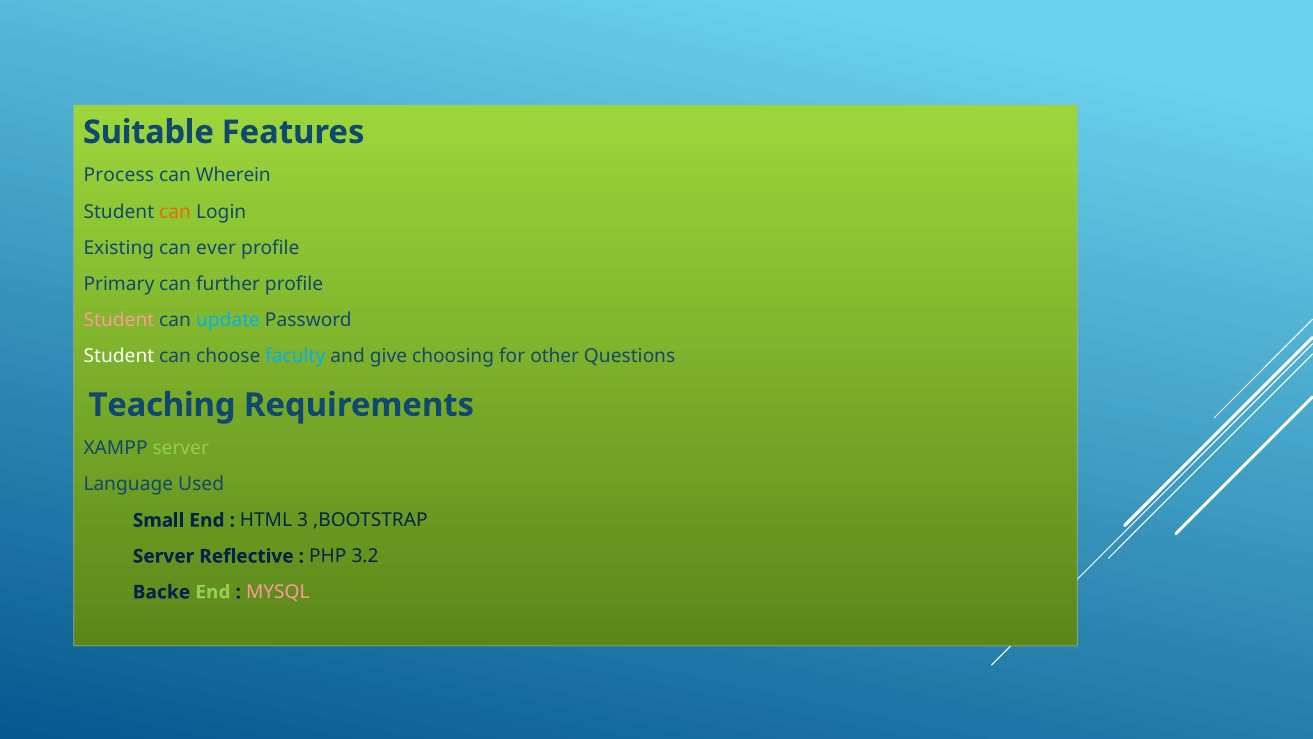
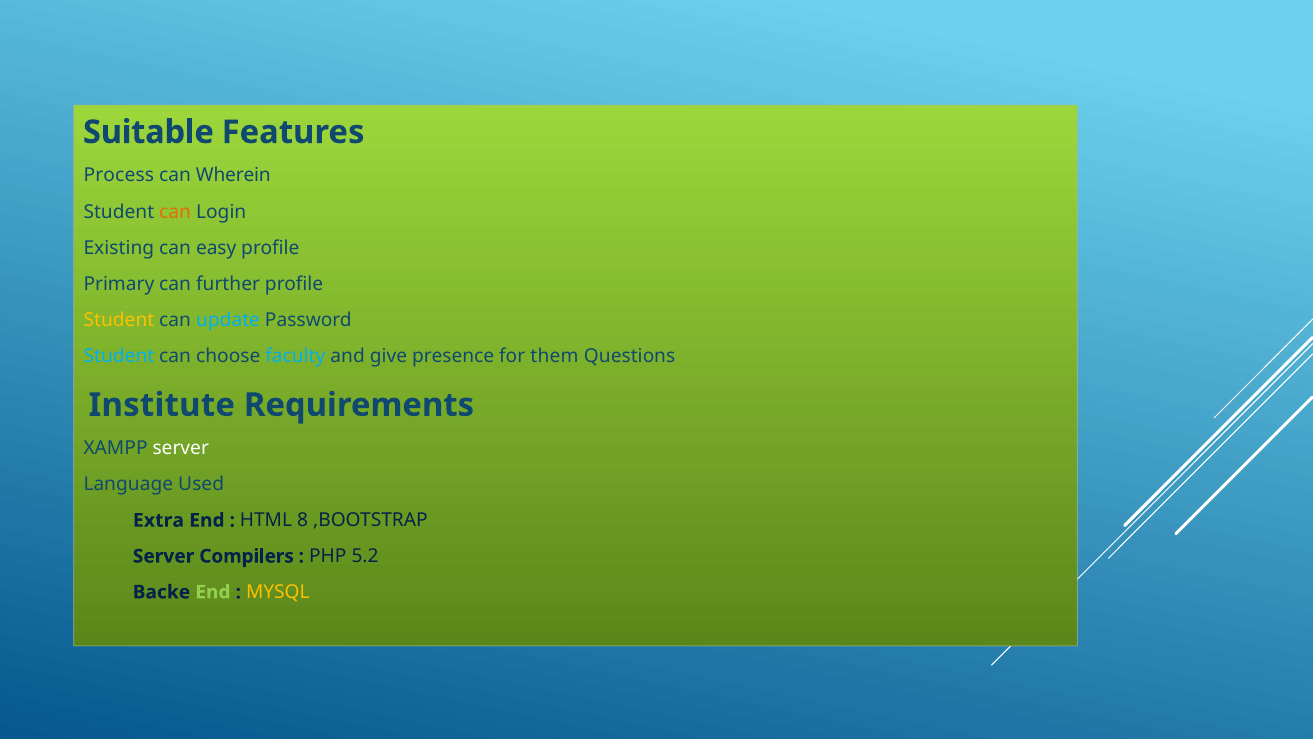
ever: ever -> easy (216, 248)
Student colour: pink -> yellow (119, 320)
Student colour: white -> light blue (119, 356)
choosing: choosing -> presence (453, 356)
other: other -> them (554, 356)
Teaching: Teaching -> Institute (162, 405)
server colour: light green -> white (181, 448)
Small: Small -> Extra (158, 520)
3: 3 -> 8 (303, 520)
Reflective: Reflective -> Compilers (246, 556)
3.2: 3.2 -> 5.2 (365, 556)
MYSQL colour: pink -> yellow (278, 592)
